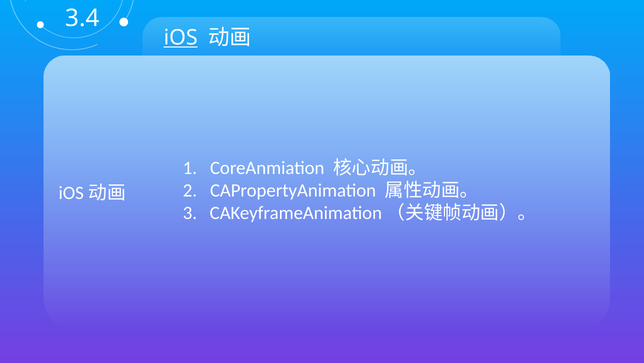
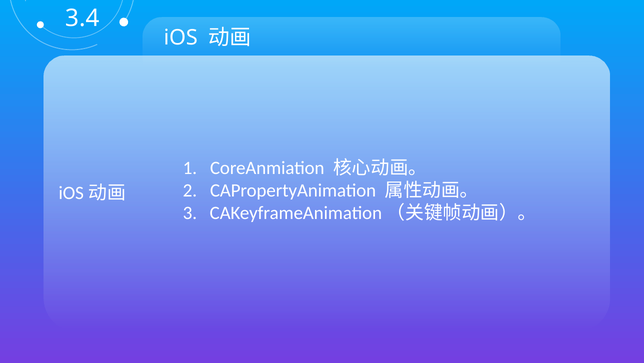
iOS underline: present -> none (181, 38)
